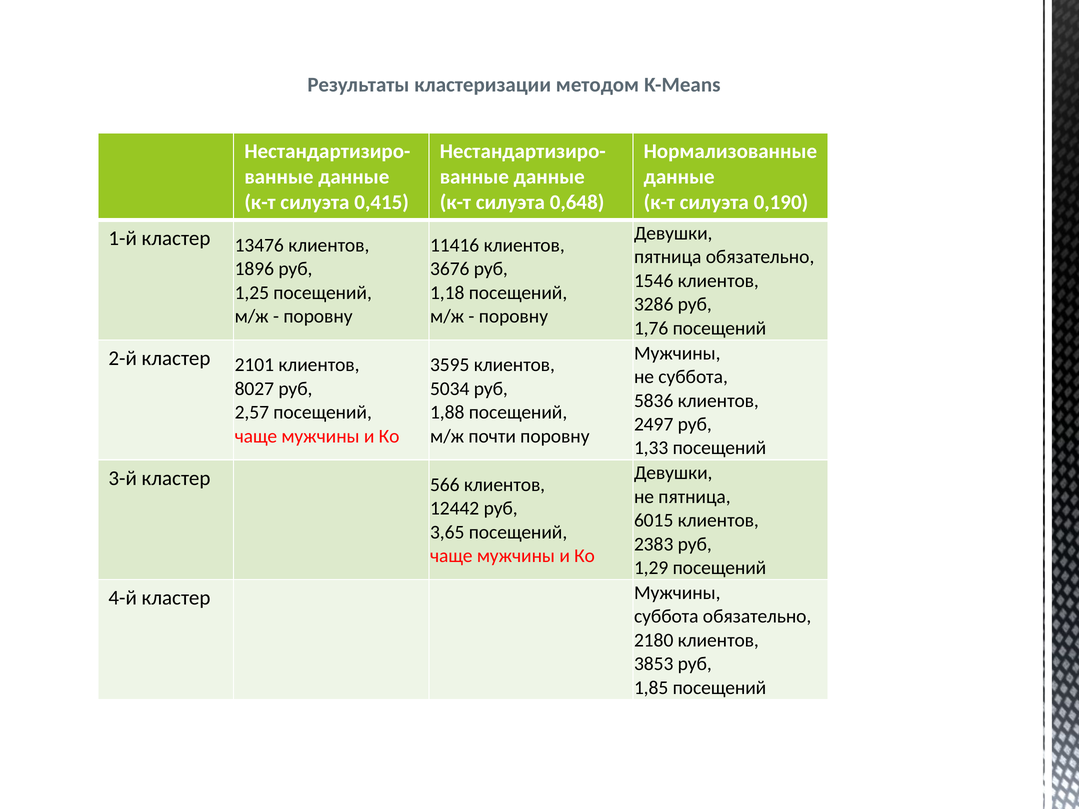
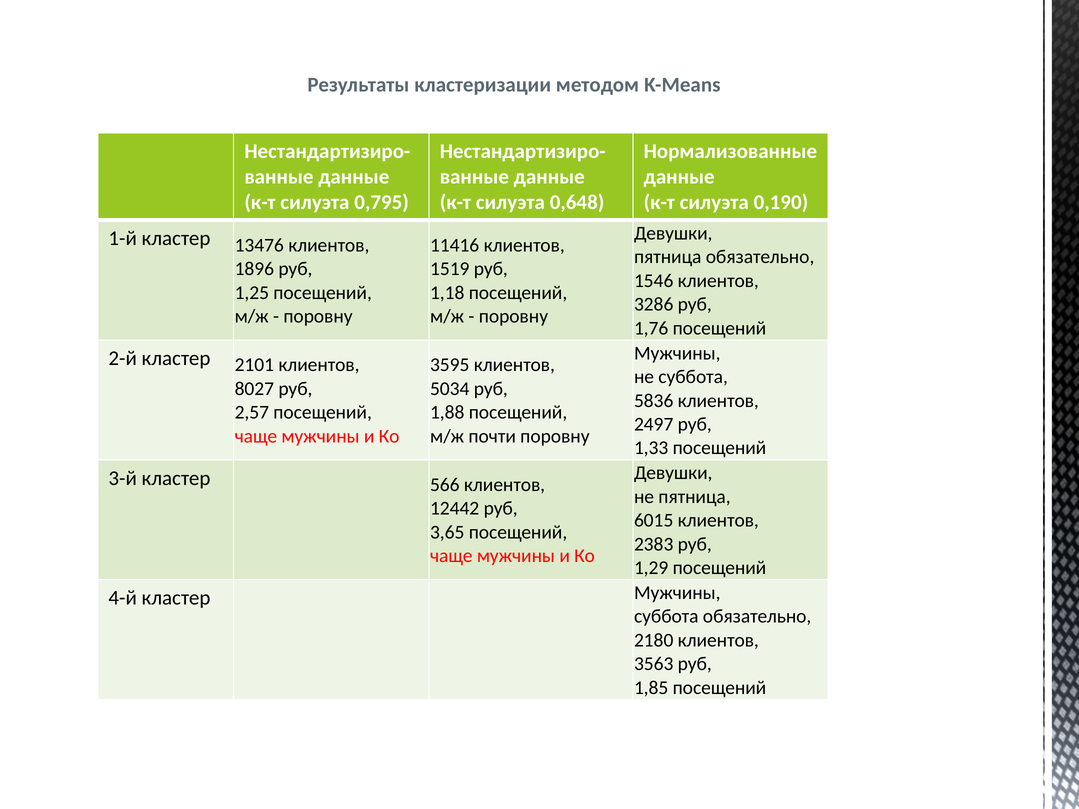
0,415: 0,415 -> 0,795 (382, 202)
3676: 3676 -> 1519 (450, 269)
3853: 3853 -> 3563 (654, 664)
